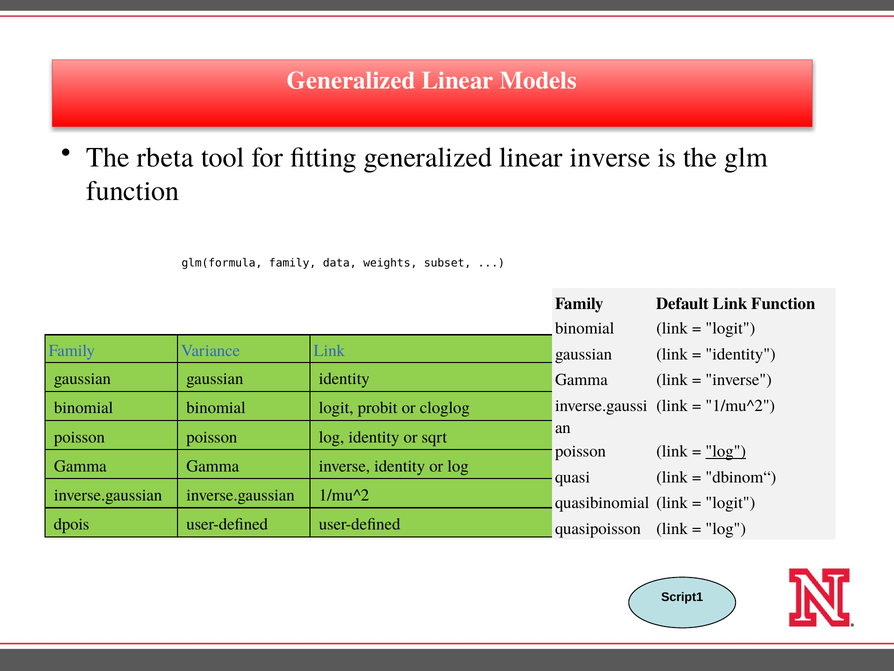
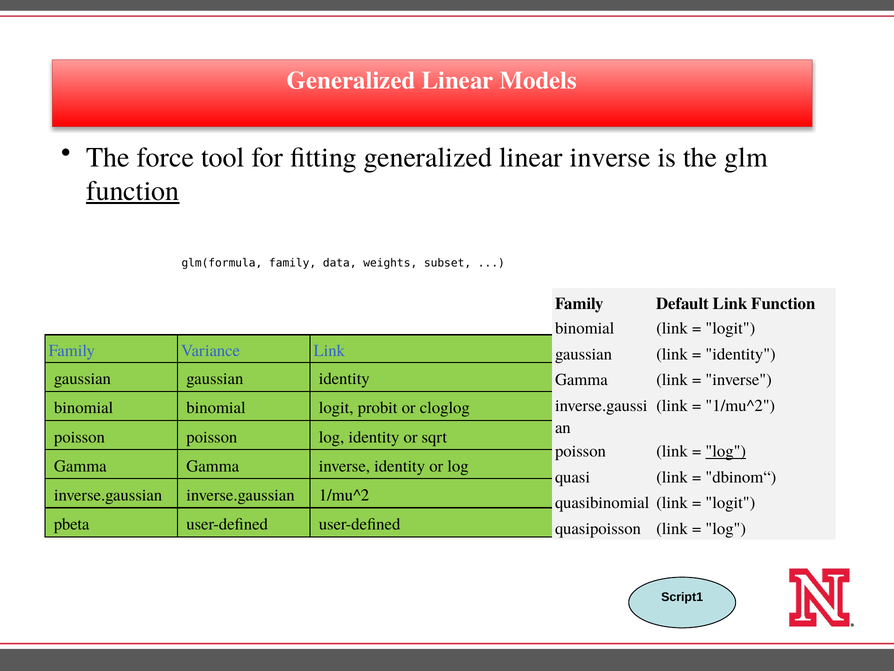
rbeta: rbeta -> force (165, 157)
function underline: none -> present (133, 191)
dpois: dpois -> pbeta (72, 524)
